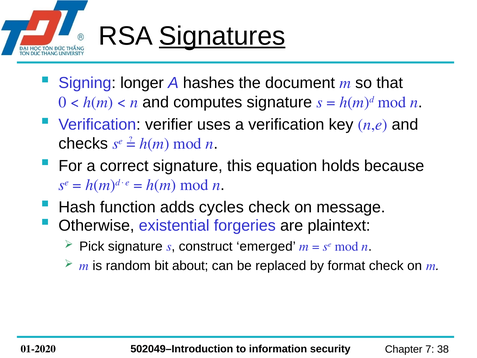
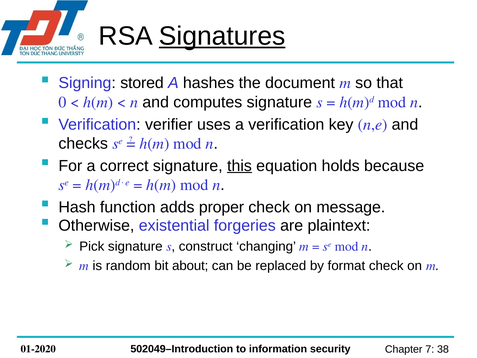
longer: longer -> stored (142, 83)
this underline: none -> present (239, 166)
cycles: cycles -> proper (222, 207)
emerged: emerged -> changing (266, 246)
